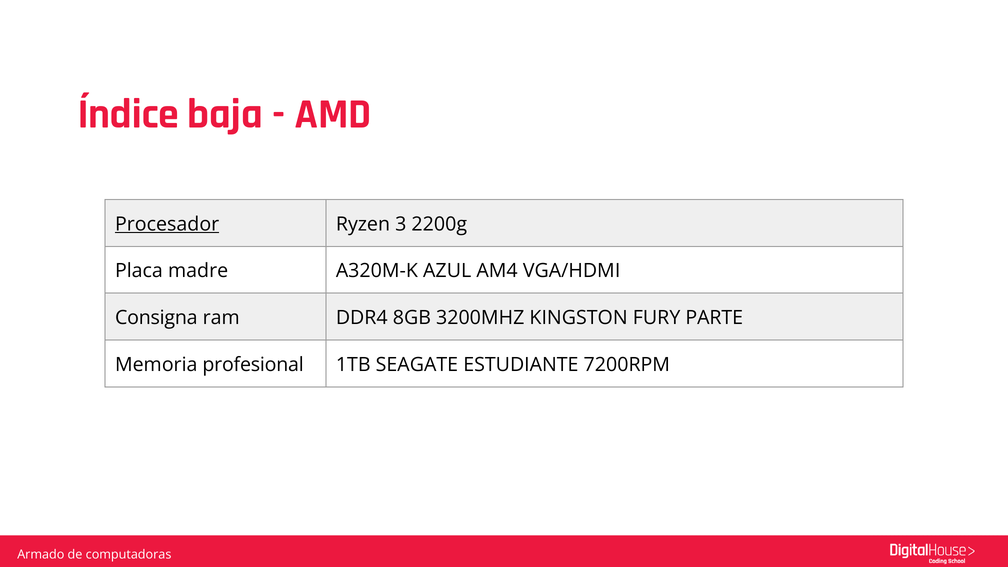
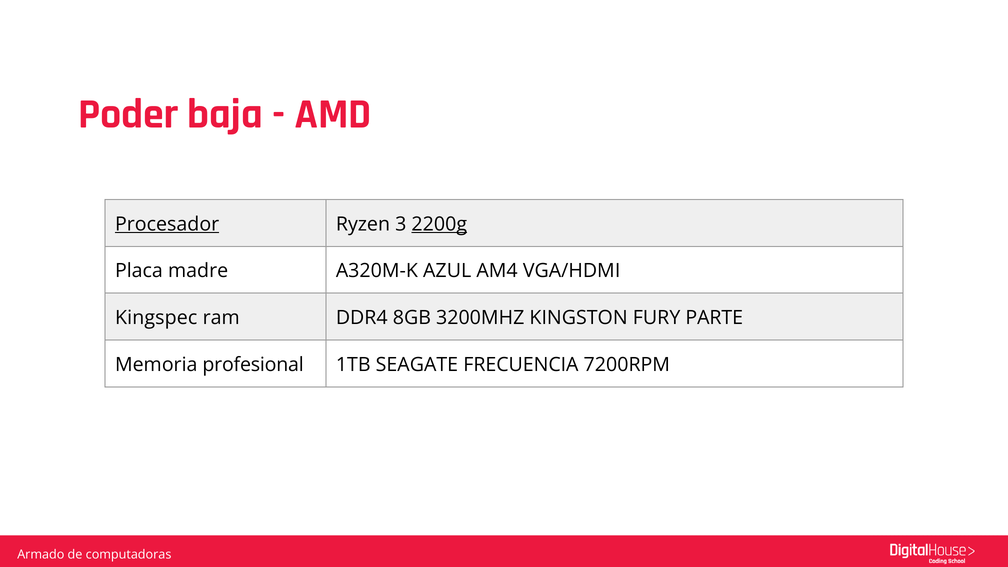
Índice: Índice -> Poder (128, 114)
2200g underline: none -> present (439, 224)
Consigna: Consigna -> Kingspec (156, 318)
ESTUDIANTE: ESTUDIANTE -> FRECUENCIA (521, 365)
